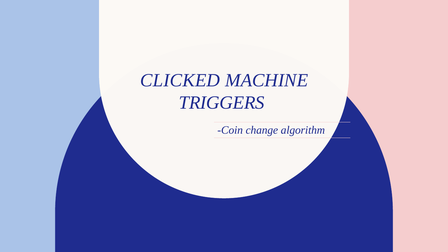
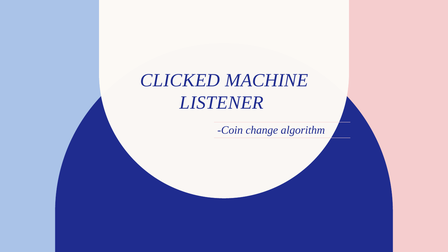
TRIGGERS: TRIGGERS -> LISTENER (222, 103)
